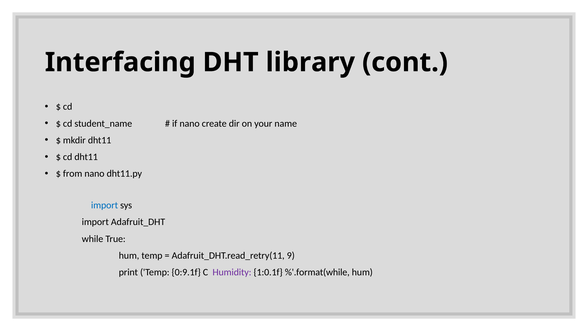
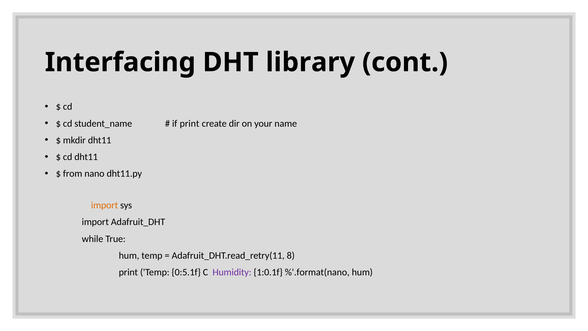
if nano: nano -> print (190, 123)
import colour: blue -> orange (105, 205)
9: 9 -> 8 (291, 255)
0:9.1f: 0:9.1f -> 0:5.1f (186, 272)
%'.format(while: %'.format(while -> %'.format(nano (317, 272)
